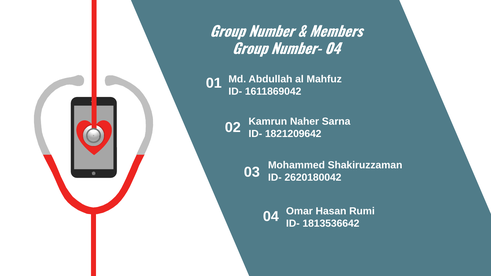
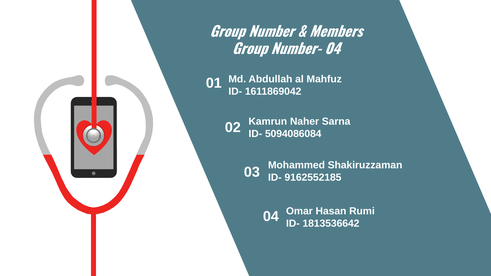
1821209642: 1821209642 -> 5094086084 (293, 134)
2620180042: 2620180042 -> 9162552185 (313, 178)
